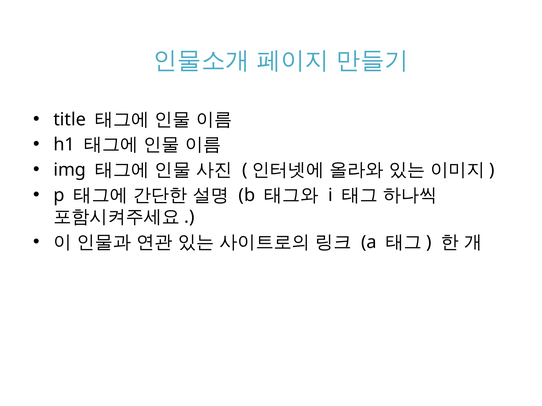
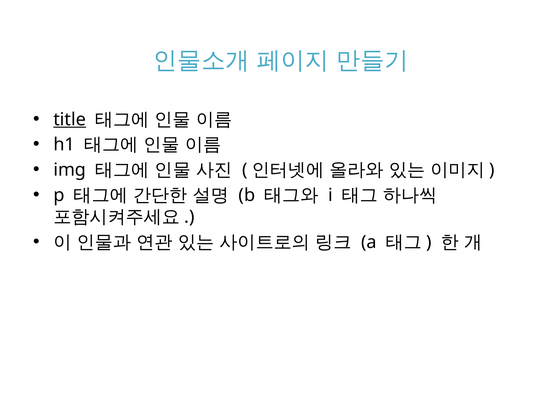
title underline: none -> present (70, 120)
